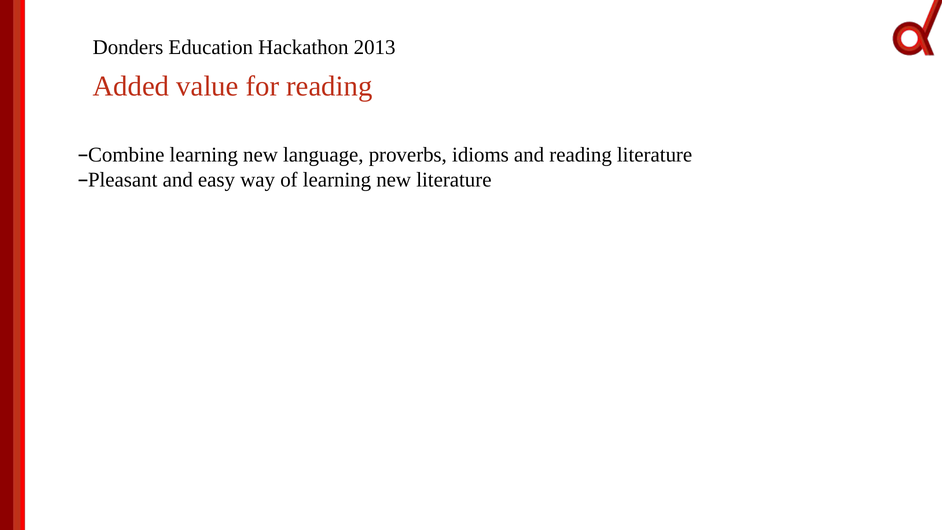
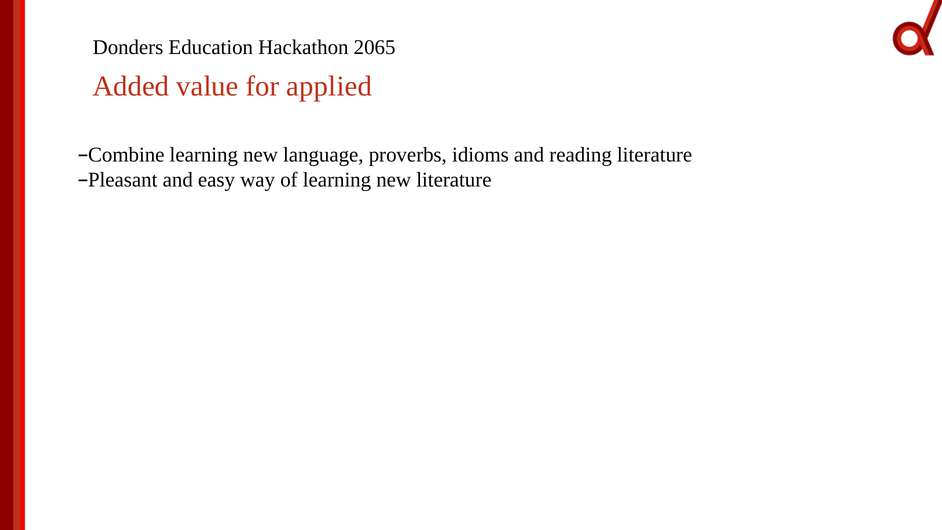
2013: 2013 -> 2065 (375, 47)
for reading: reading -> applied (329, 86)
